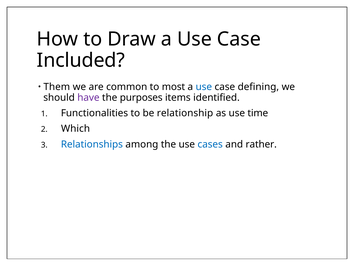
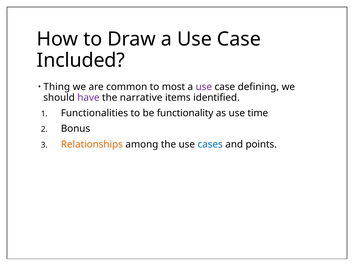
Them: Them -> Thing (57, 87)
use colour: blue -> purple (204, 87)
purposes: purposes -> narrative (141, 97)
relationship: relationship -> functionality (185, 113)
Which: Which -> Bonus (76, 128)
Relationships colour: blue -> orange (92, 144)
rather: rather -> points (261, 144)
